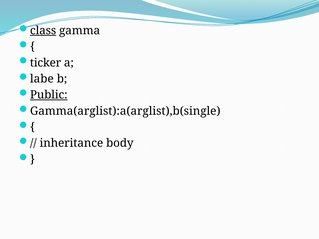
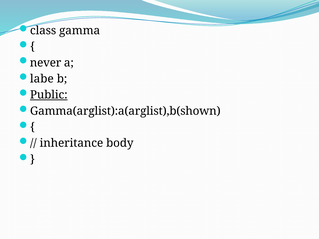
class underline: present -> none (43, 31)
ticker: ticker -> never (46, 63)
Gamma(arglist):a(arglist),b(single: Gamma(arglist):a(arglist),b(single -> Gamma(arglist):a(arglist),b(shown (125, 111)
